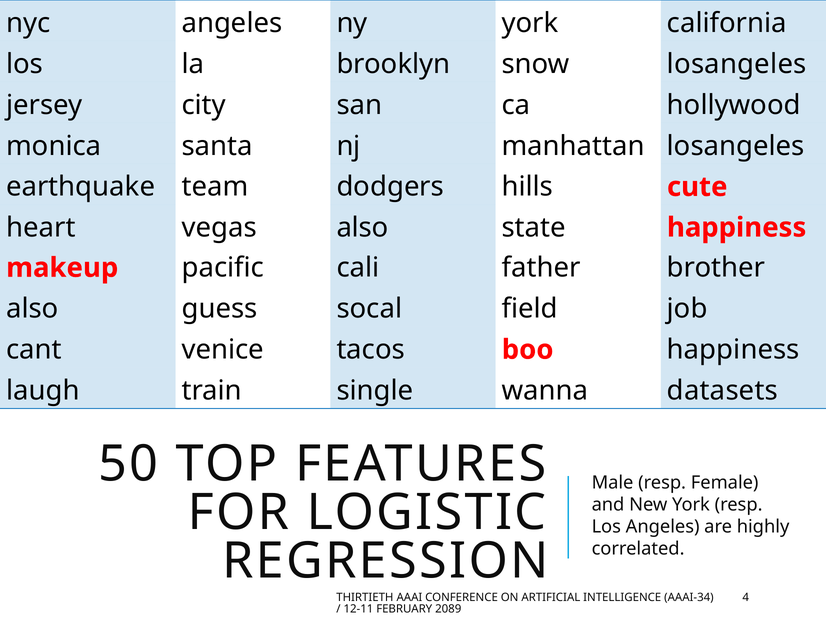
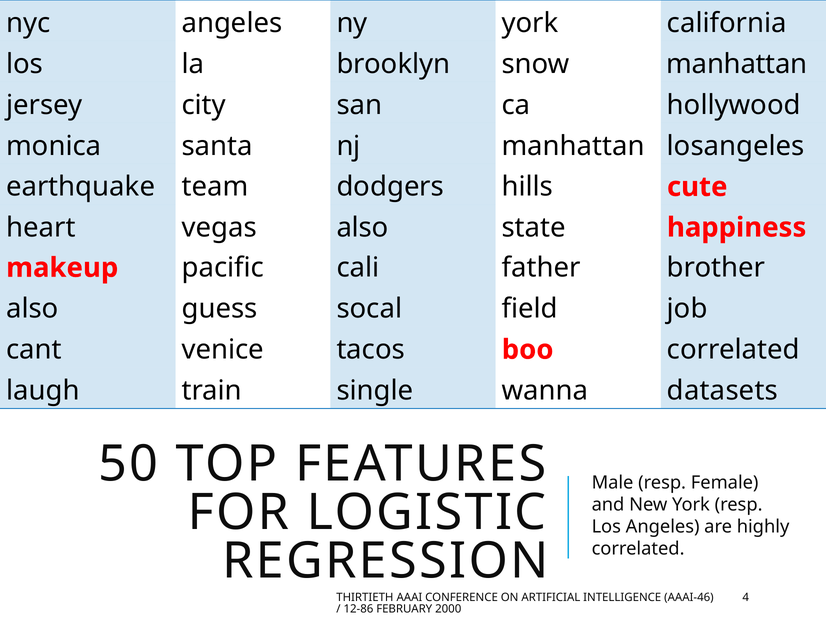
snow losangeles: losangeles -> manhattan (737, 64)
boo happiness: happiness -> correlated (733, 349)
AAAI-34: AAAI-34 -> AAAI-46 (689, 597)
12-11: 12-11 -> 12-86 (358, 608)
2089: 2089 -> 2000 (448, 608)
